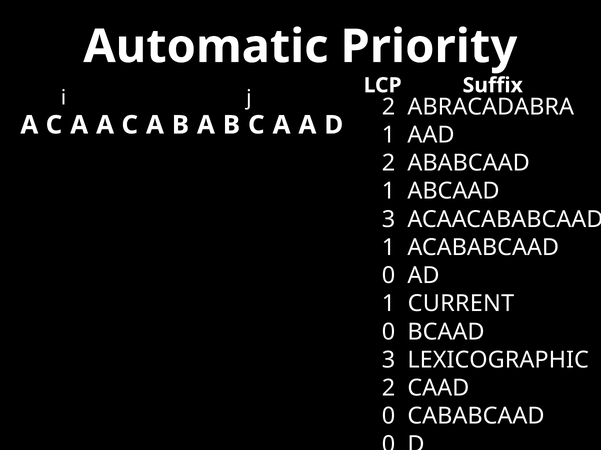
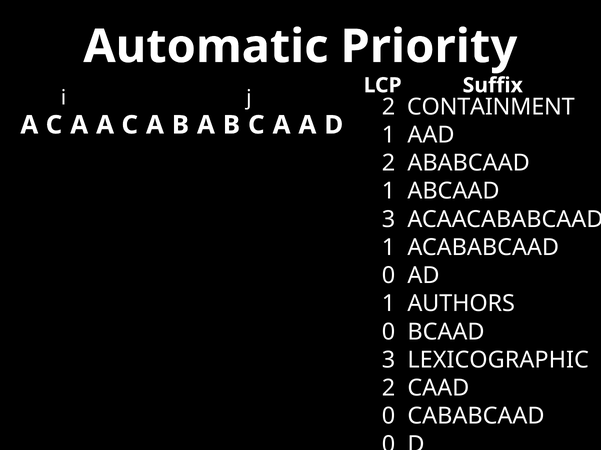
ABRACADABRA: ABRACADABRA -> CONTAINMENT (491, 107)
CURRENT: CURRENT -> AUTHORS (461, 304)
